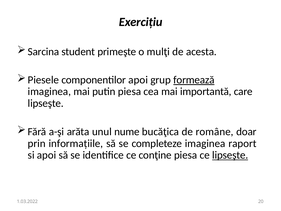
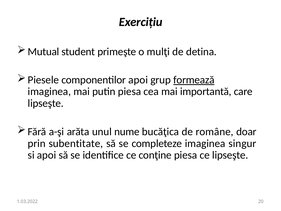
Sarcina: Sarcina -> Mutual (43, 52)
acesta: acesta -> detina (201, 52)
informațiile: informațiile -> subentitate (76, 143)
raport: raport -> singur (242, 143)
lipseşte underline: present -> none (230, 155)
